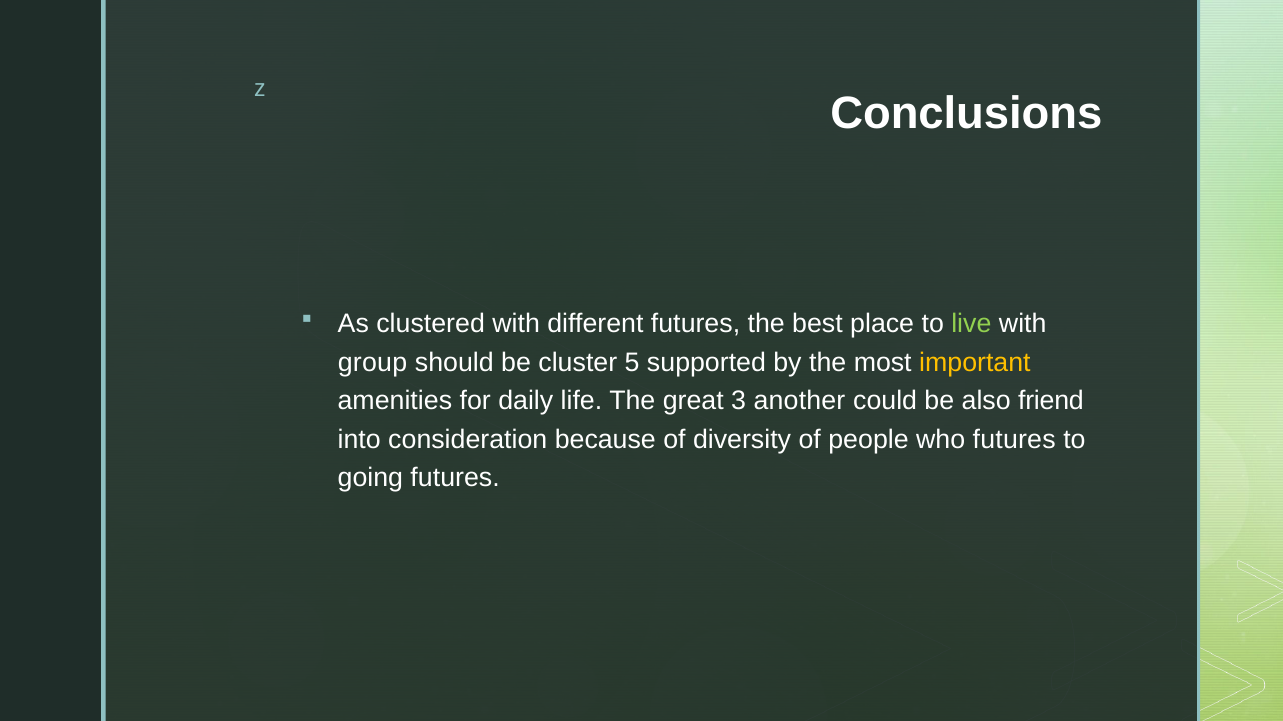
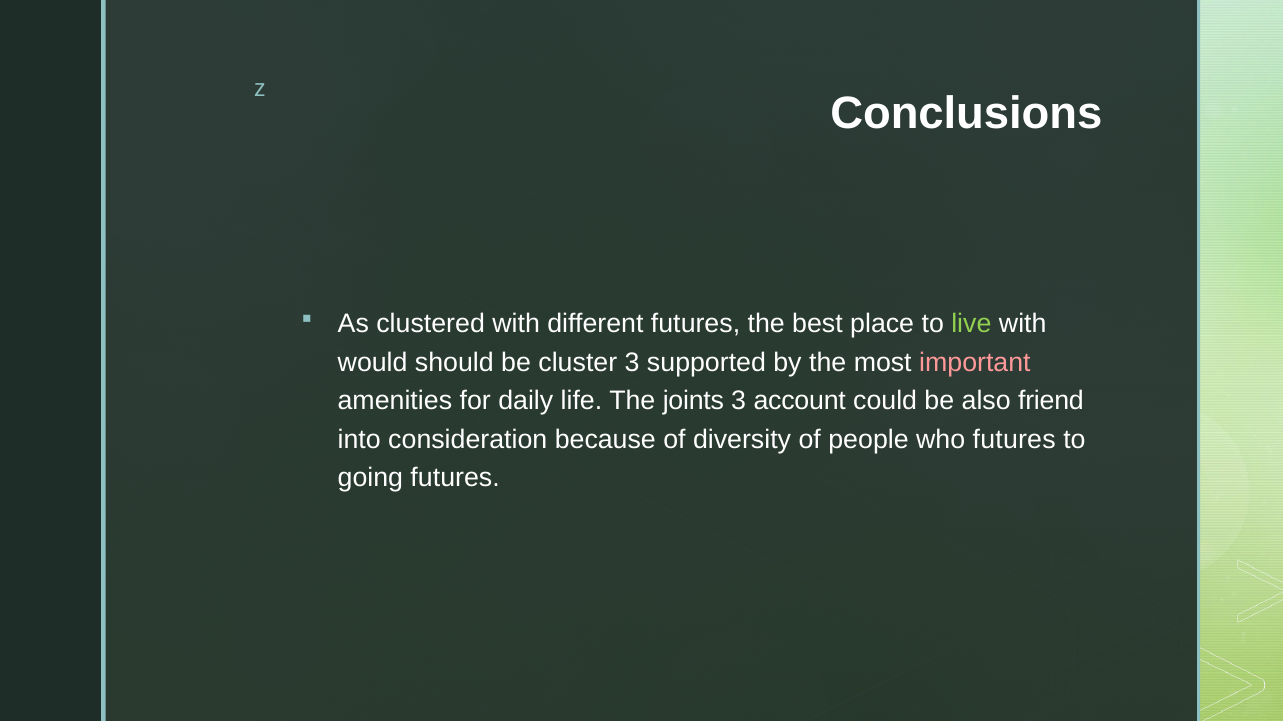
group: group -> would (373, 363)
cluster 5: 5 -> 3 (632, 363)
important colour: yellow -> pink (975, 363)
great: great -> joints (693, 401)
another: another -> account (800, 401)
